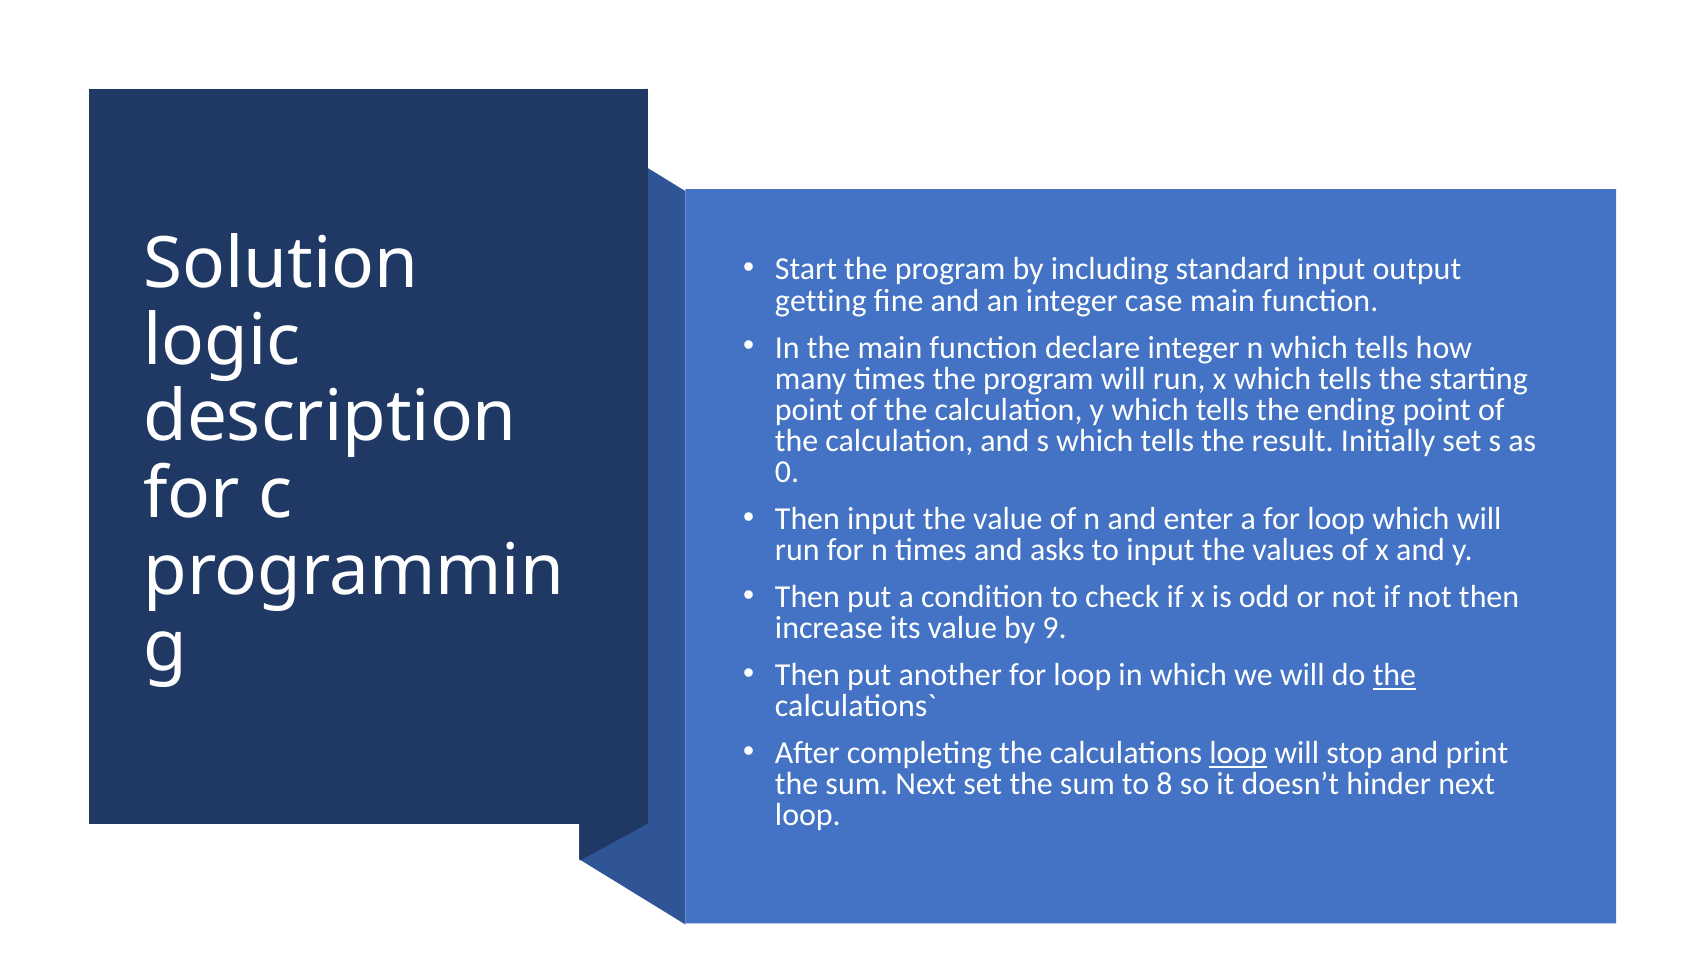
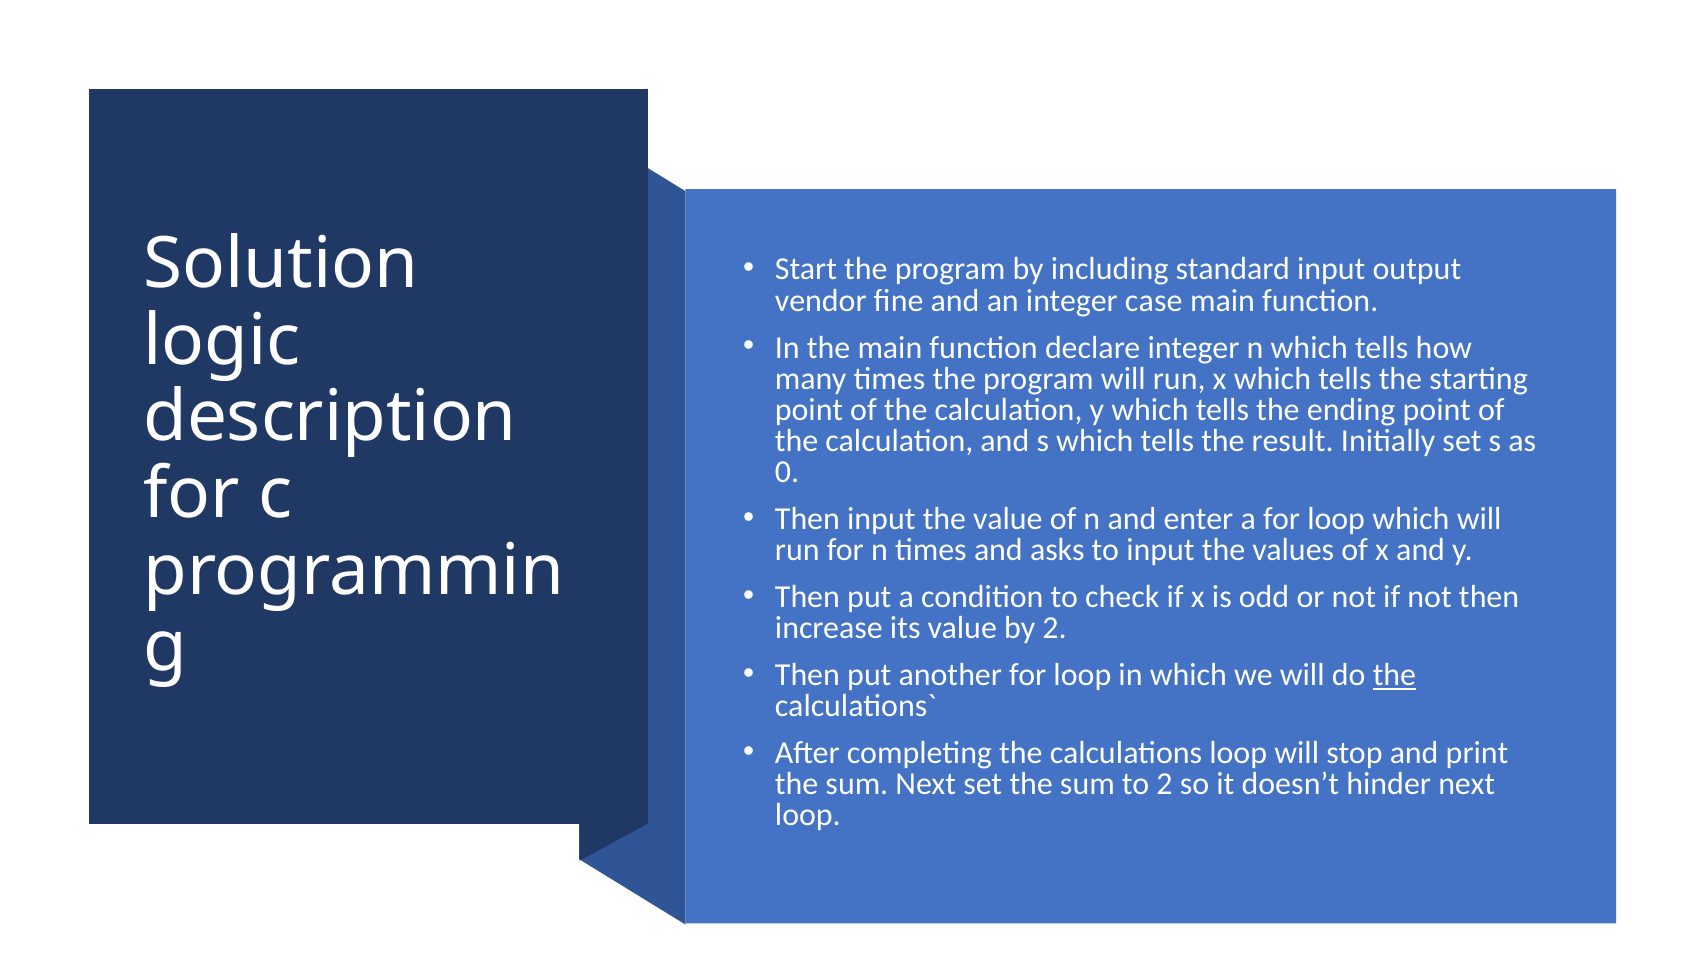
getting: getting -> vendor (821, 301)
by 9: 9 -> 2 (1054, 628)
loop underline: present -> none (1238, 753)
to 8: 8 -> 2 (1165, 784)
